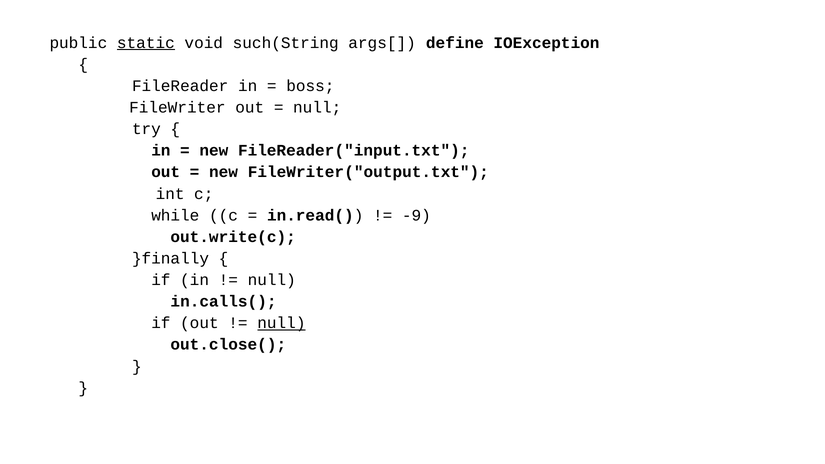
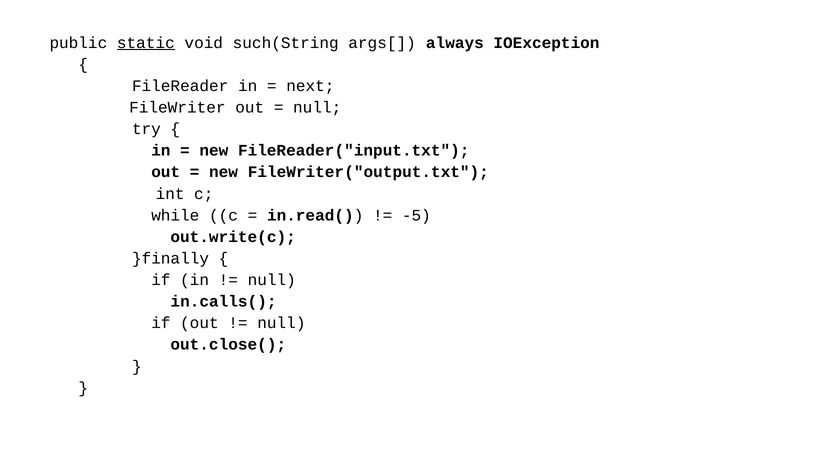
define: define -> always (455, 43)
boss: boss -> next (310, 86)
-9: -9 -> -5 (416, 215)
null underline: present -> none (281, 323)
